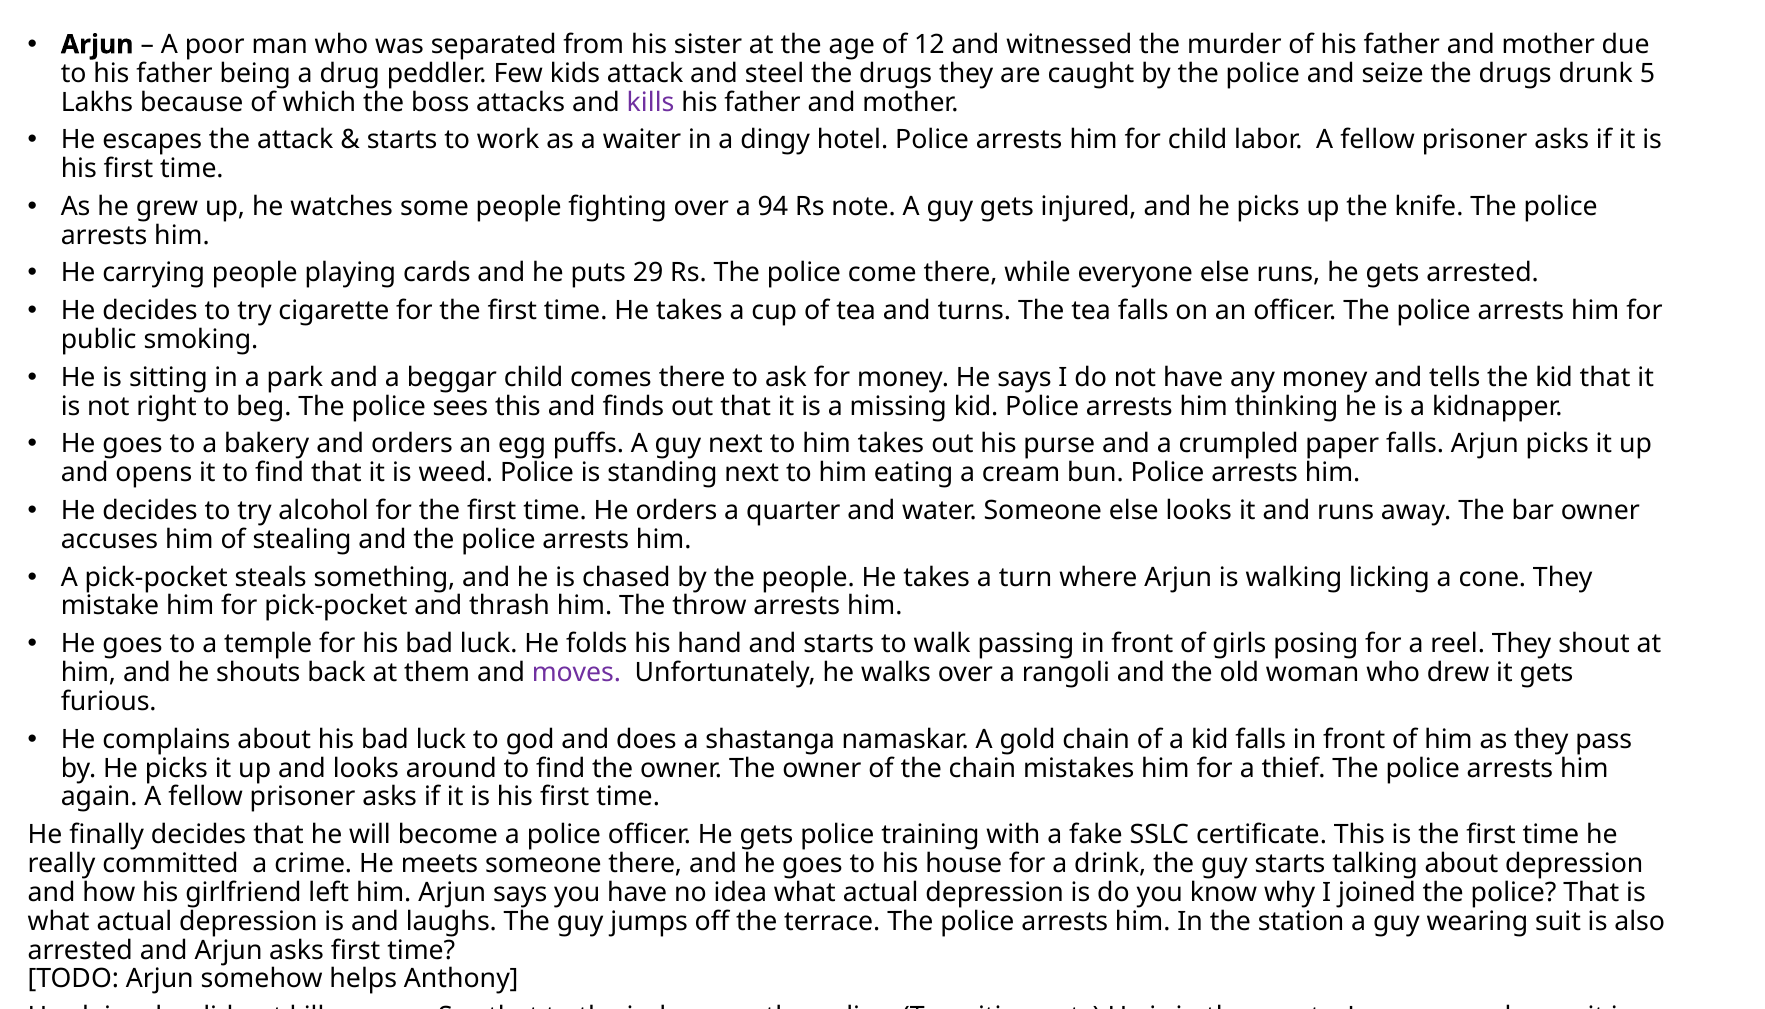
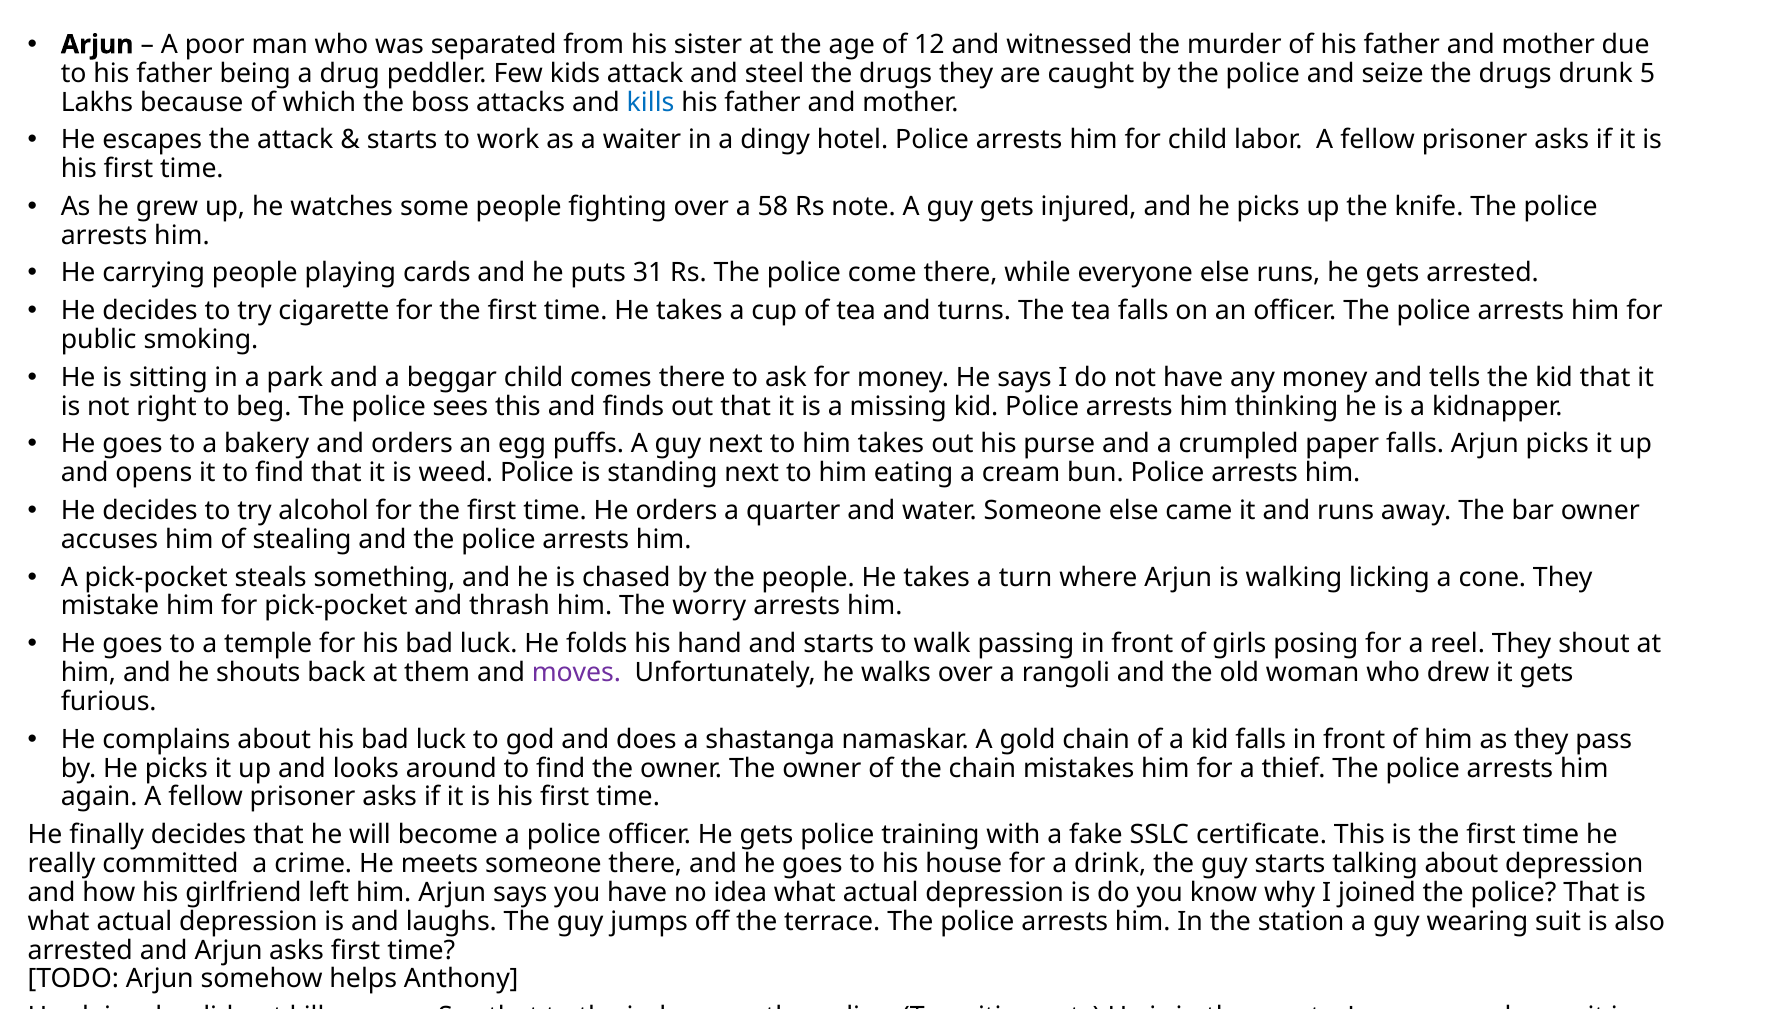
kills colour: purple -> blue (651, 102)
94: 94 -> 58 (773, 206)
29: 29 -> 31 (648, 273)
else looks: looks -> came (1199, 510)
throw: throw -> worry (709, 606)
